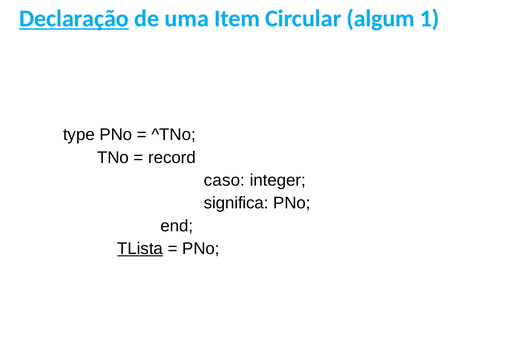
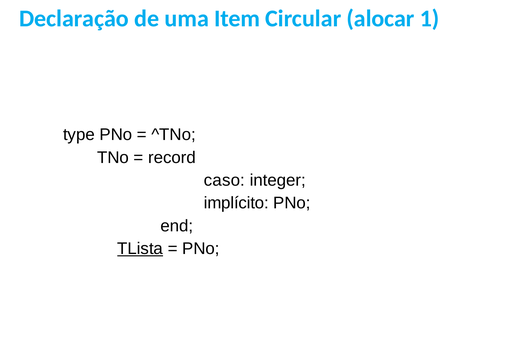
Declaração underline: present -> none (74, 19)
algum: algum -> alocar (381, 19)
significa: significa -> implícito (236, 203)
